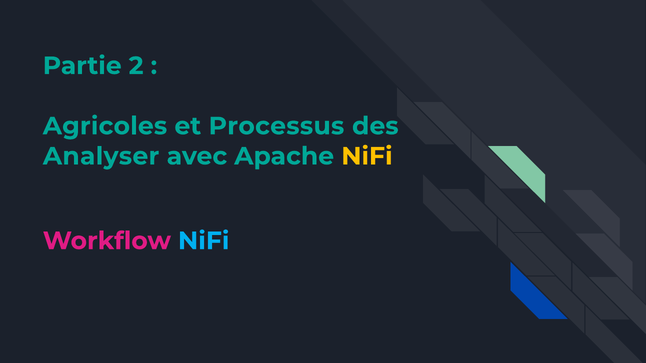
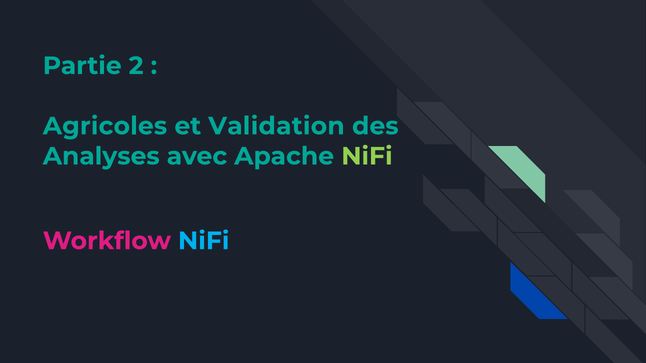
Processus: Processus -> Validation (276, 126)
Analyser: Analyser -> Analyses (101, 156)
NiFi colour: yellow -> light green (367, 156)
